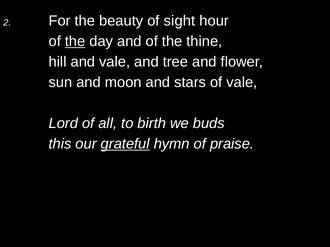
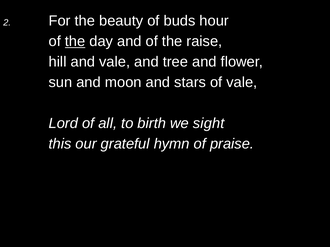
sight: sight -> buds (180, 21)
thine: thine -> raise (204, 41)
buds: buds -> sight (209, 124)
grateful underline: present -> none (125, 144)
